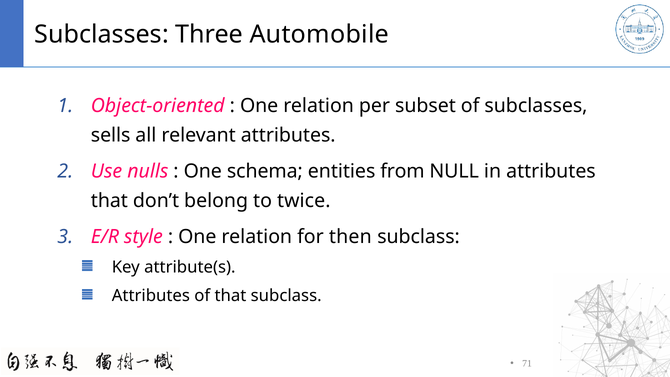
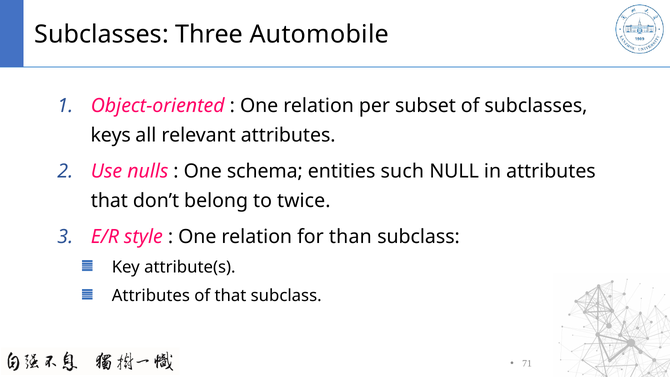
sells: sells -> keys (111, 135)
from: from -> such (402, 171)
then: then -> than (350, 237)
